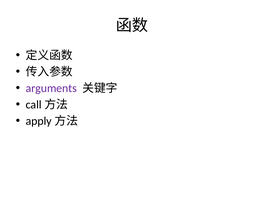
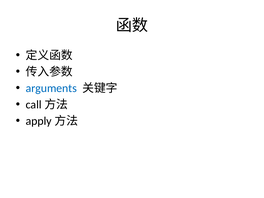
arguments colour: purple -> blue (51, 88)
